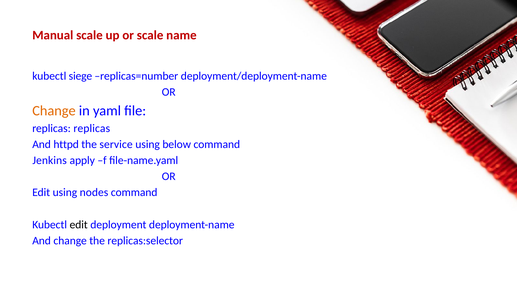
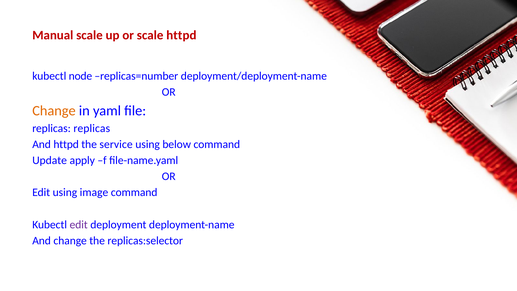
scale name: name -> httpd (181, 35)
siege: siege -> node (80, 76)
Jenkins: Jenkins -> Update (50, 160)
nodes: nodes -> image (94, 192)
edit colour: black -> purple (79, 225)
